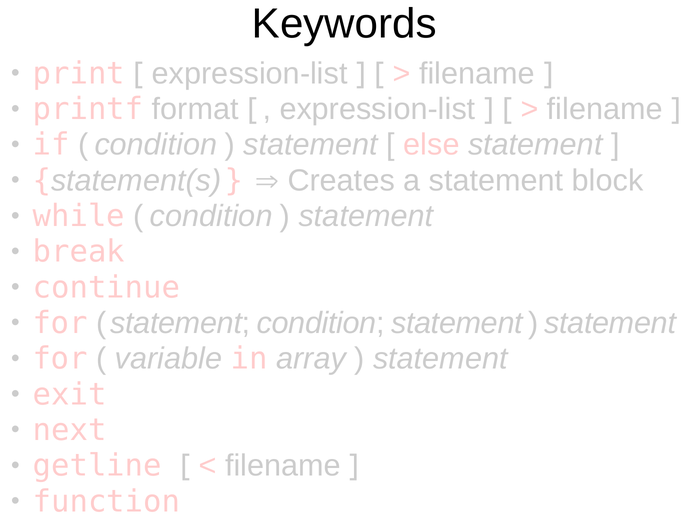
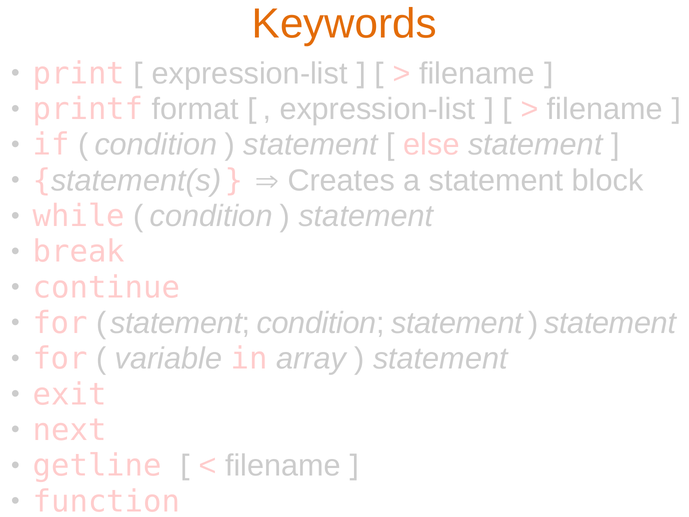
Keywords colour: black -> orange (344, 24)
